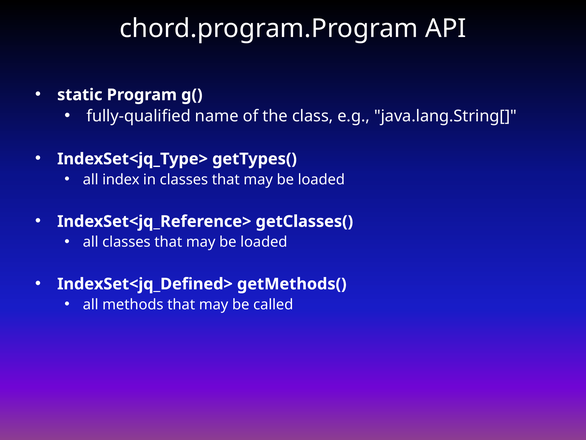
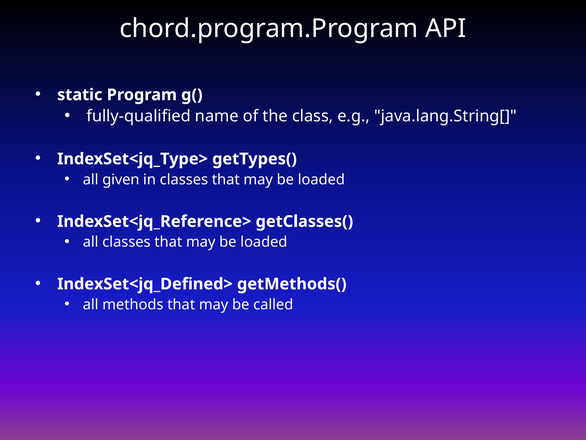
index: index -> given (121, 179)
